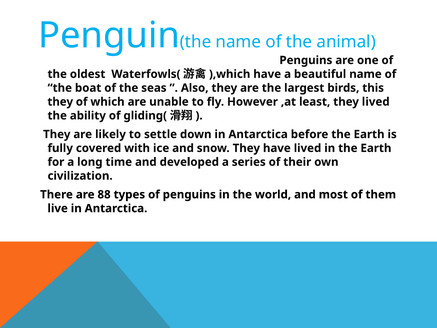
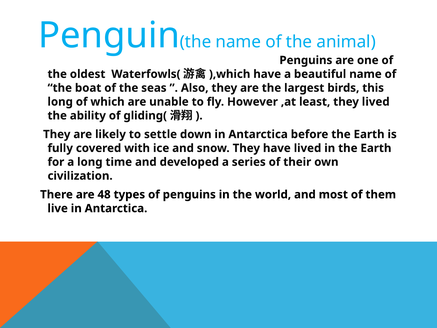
they: they -> long (60, 102)
88: 88 -> 48 (104, 194)
